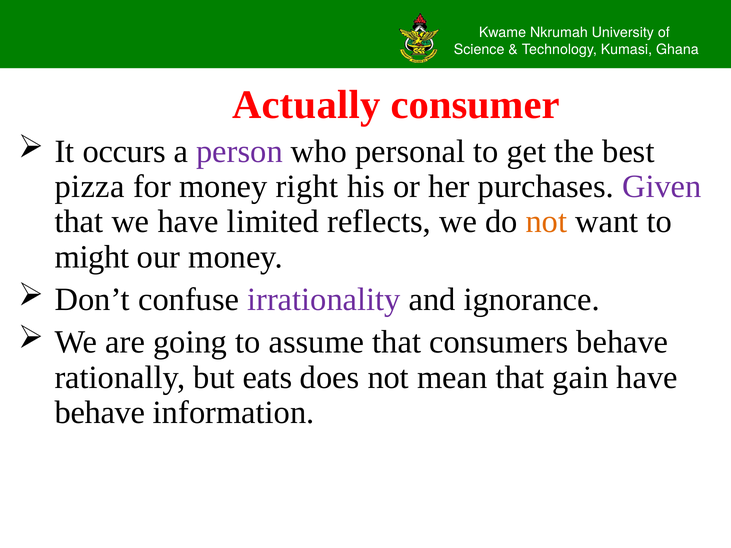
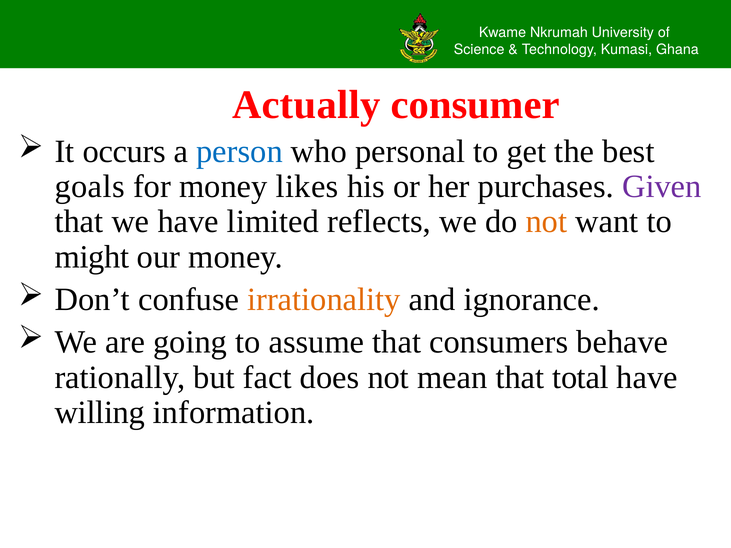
person colour: purple -> blue (240, 152)
pizza: pizza -> goals (90, 187)
right: right -> likes (307, 187)
irrationality colour: purple -> orange (324, 300)
eats: eats -> fact (267, 378)
gain: gain -> total (581, 378)
behave: behave -> willing (100, 413)
